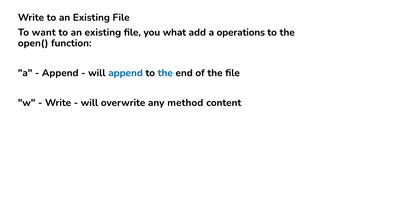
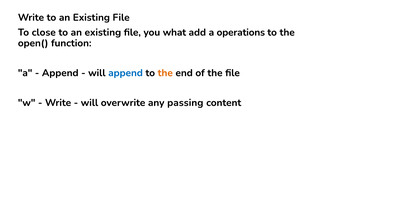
want: want -> close (44, 32)
the colour: blue -> orange (165, 73)
method: method -> passing (185, 103)
